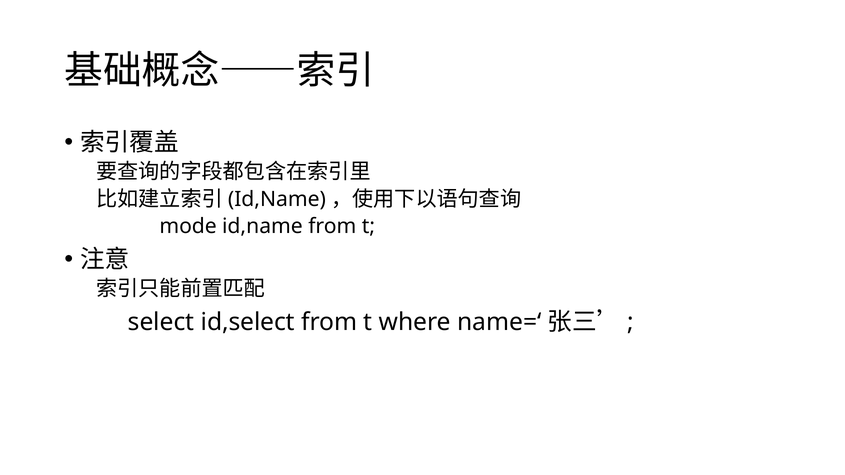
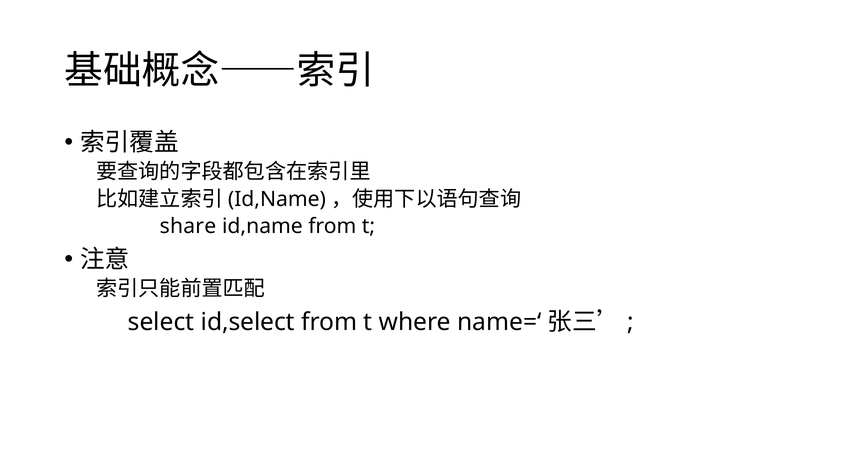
mode: mode -> share (188, 226)
